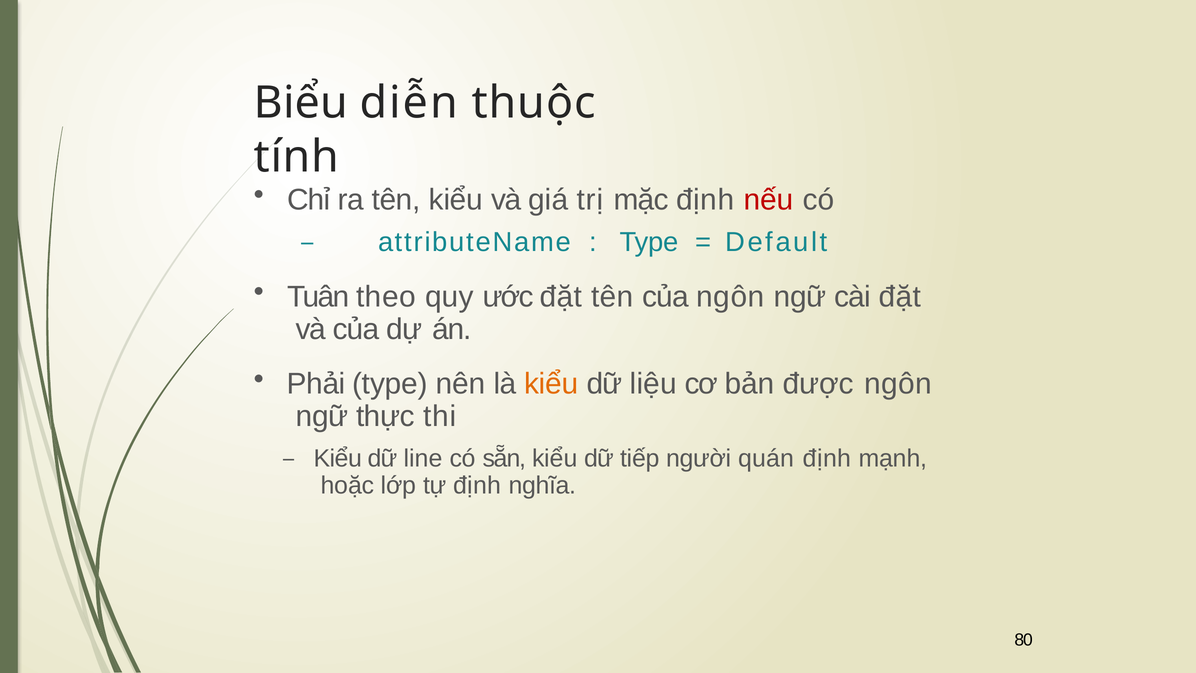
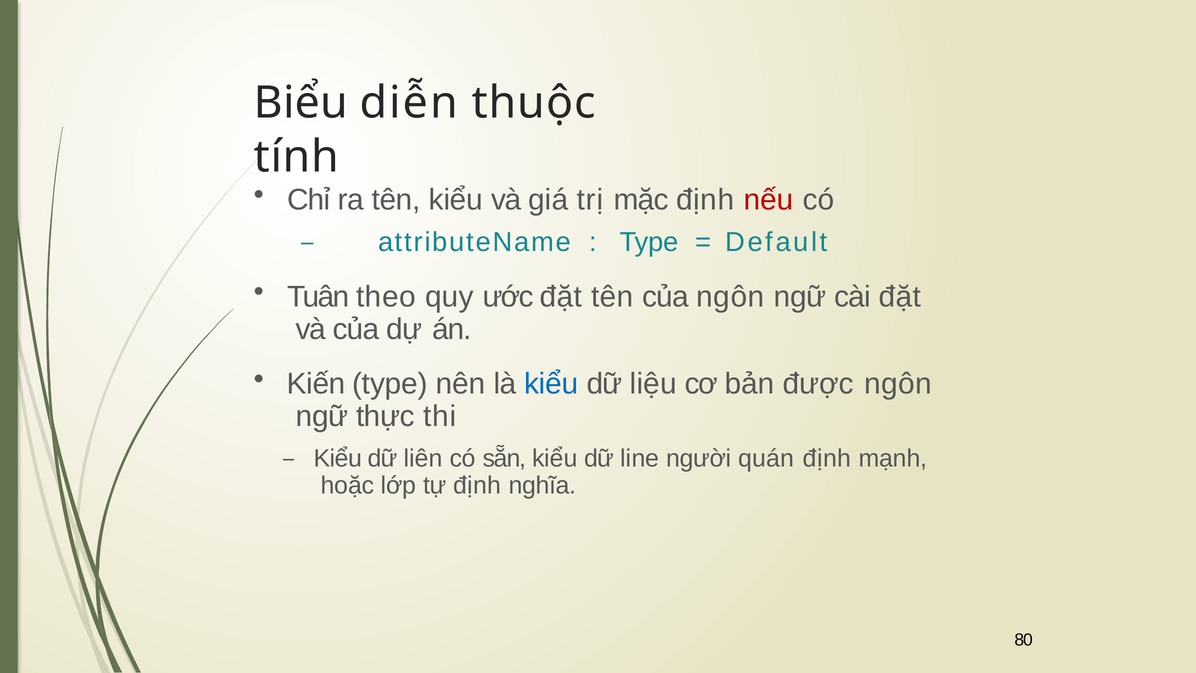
Phải: Phải -> Kiến (316, 384)
kiểu colour: orange -> blue (551, 384)
line: line -> liên (423, 458)
tiếp: tiếp -> line (640, 458)
